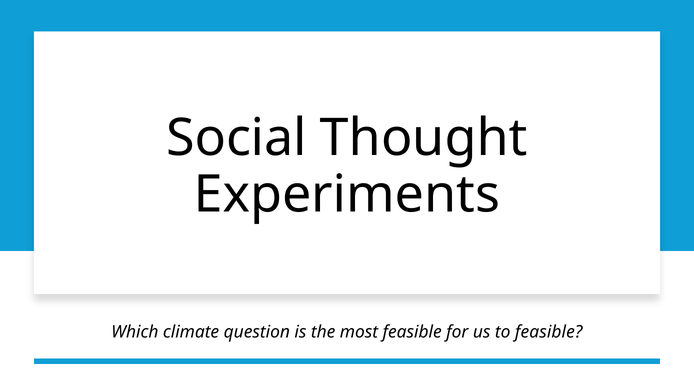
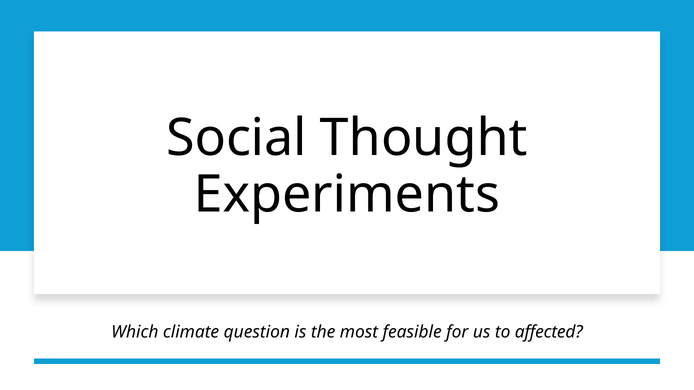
to feasible: feasible -> affected (549, 332)
